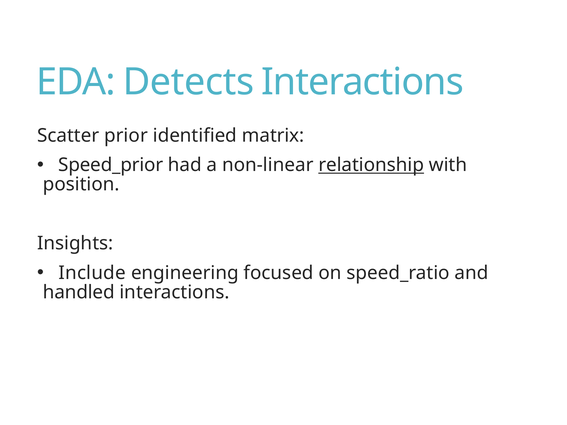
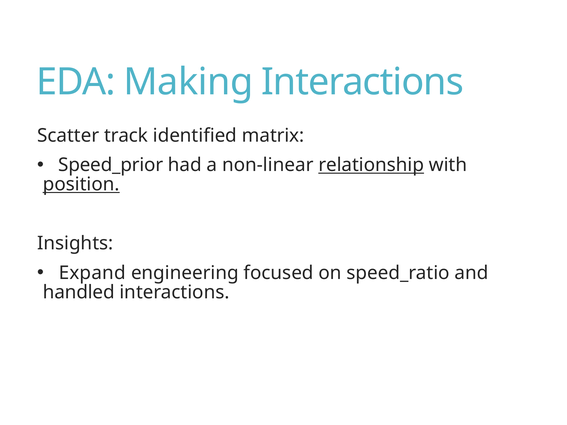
Detects: Detects -> Making (188, 82)
prior: prior -> track (126, 136)
position underline: none -> present (81, 184)
Include: Include -> Expand (92, 273)
